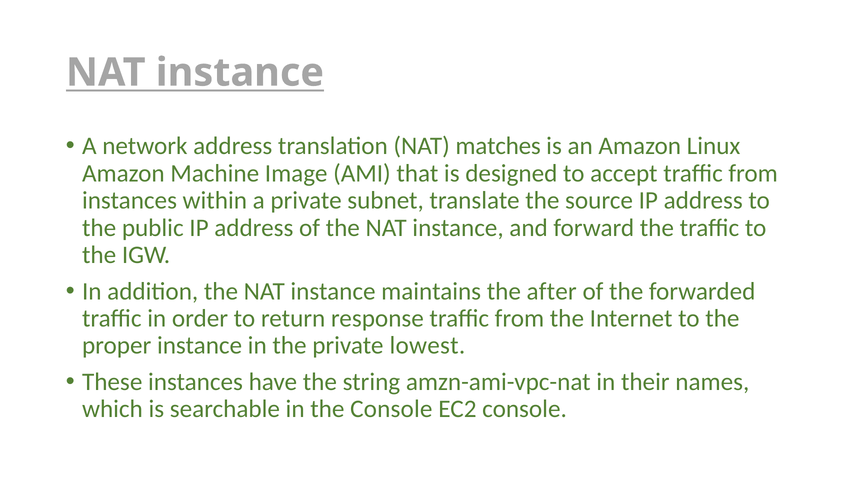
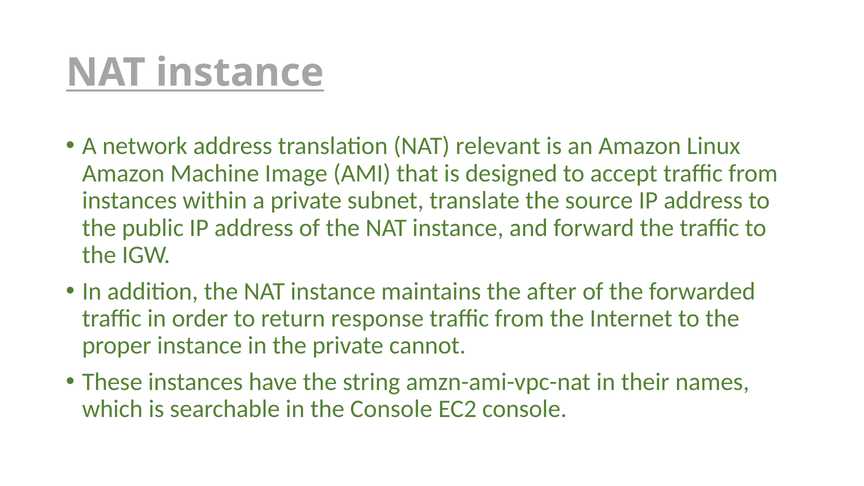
matches: matches -> relevant (498, 146)
lowest: lowest -> cannot (428, 346)
